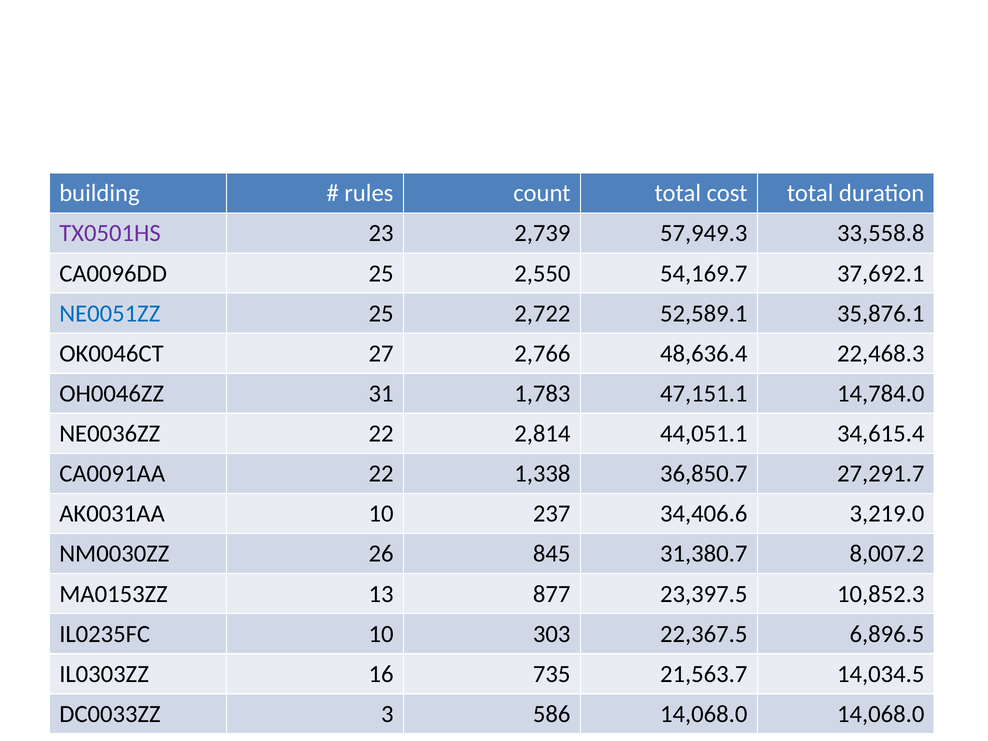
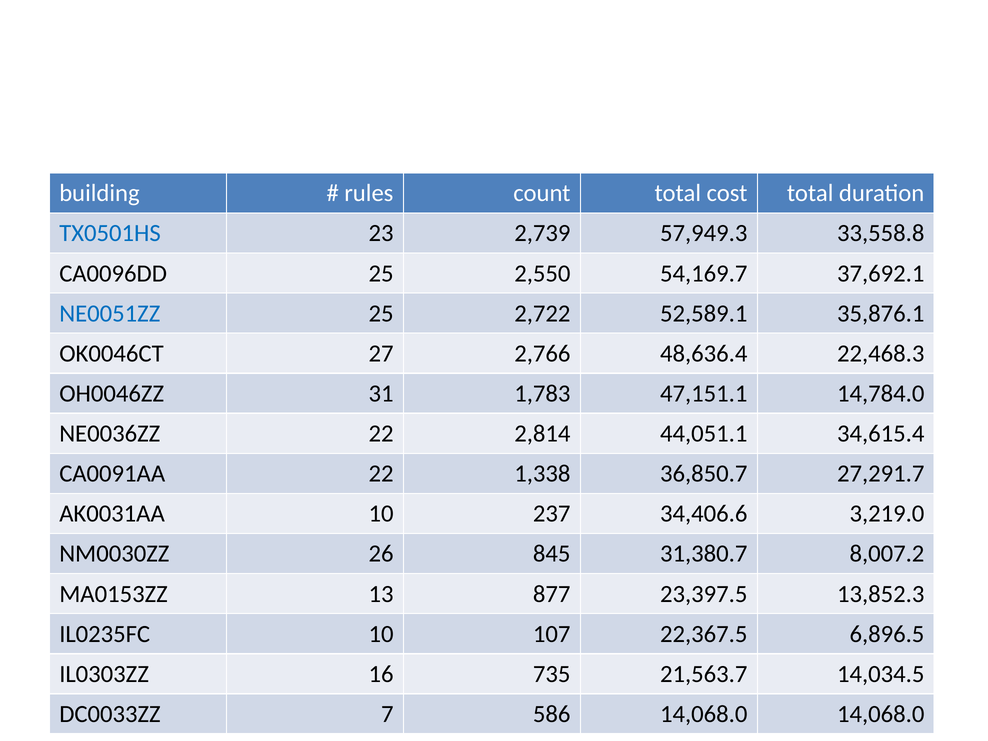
TX0501HS colour: purple -> blue (110, 233)
10,852.3: 10,852.3 -> 13,852.3 (881, 594)
303: 303 -> 107 (552, 634)
3: 3 -> 7 (387, 714)
